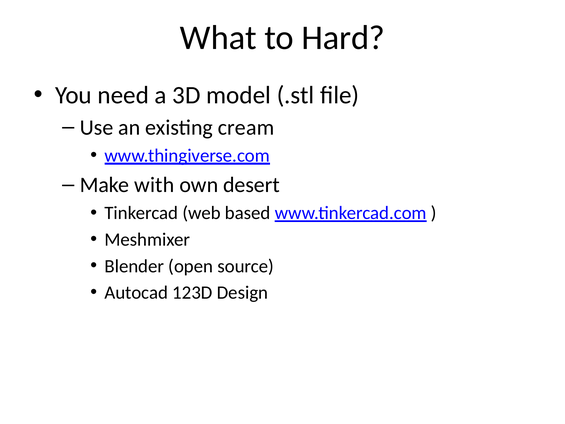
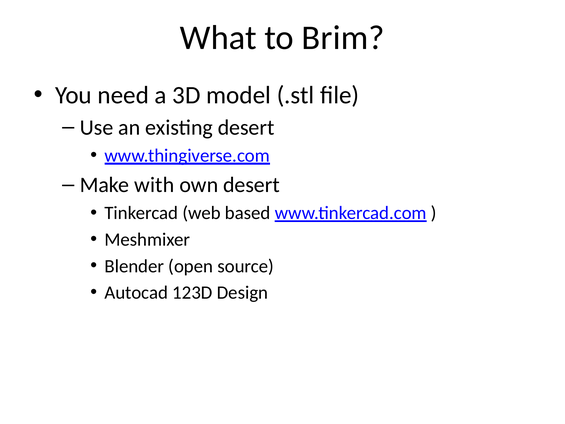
Hard: Hard -> Brim (343, 38)
existing cream: cream -> desert (246, 127)
